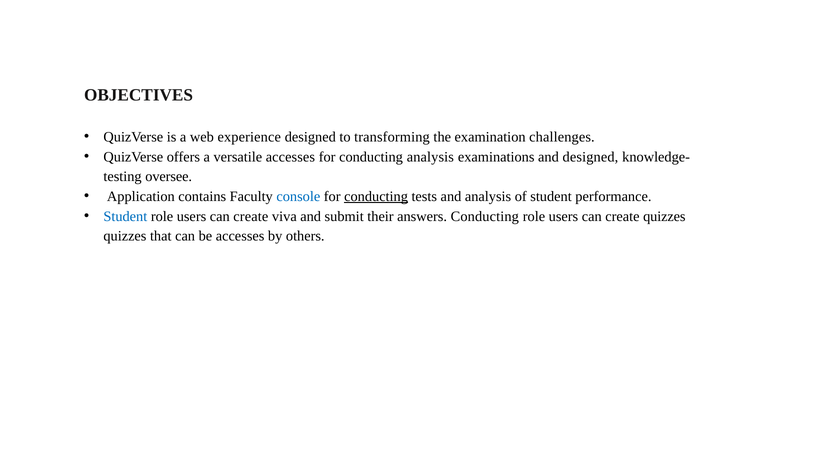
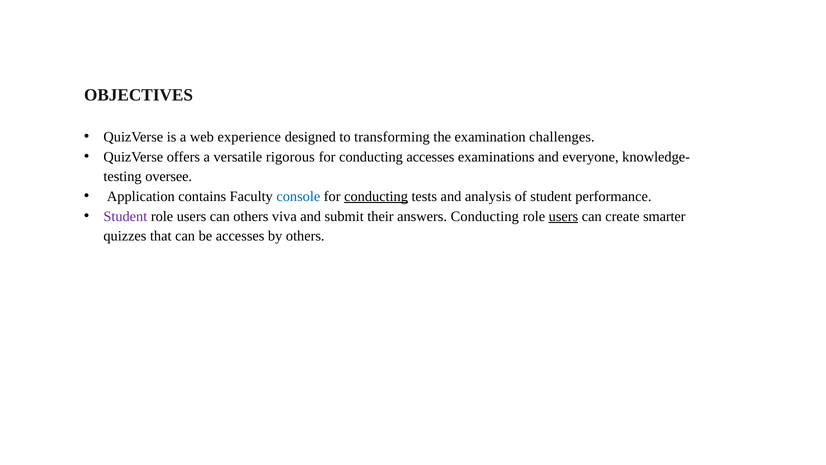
versatile accesses: accesses -> rigorous (290, 157)
conducting analysis: analysis -> accesses (430, 157)
and designed: designed -> everyone (591, 157)
Student colour: blue -> purple (125, 216)
create: create -> others (251, 216)
users underline: none -> present (563, 216)
create quizzes: quizzes -> smarter (664, 216)
